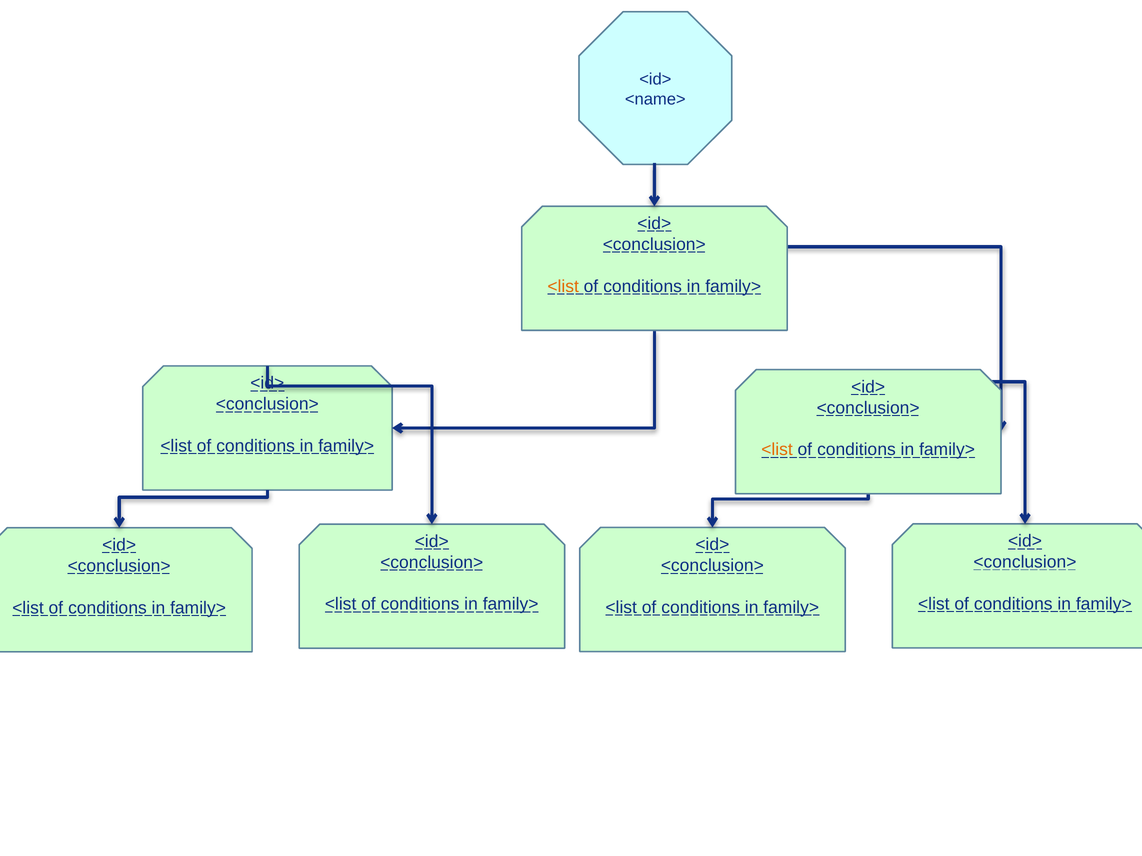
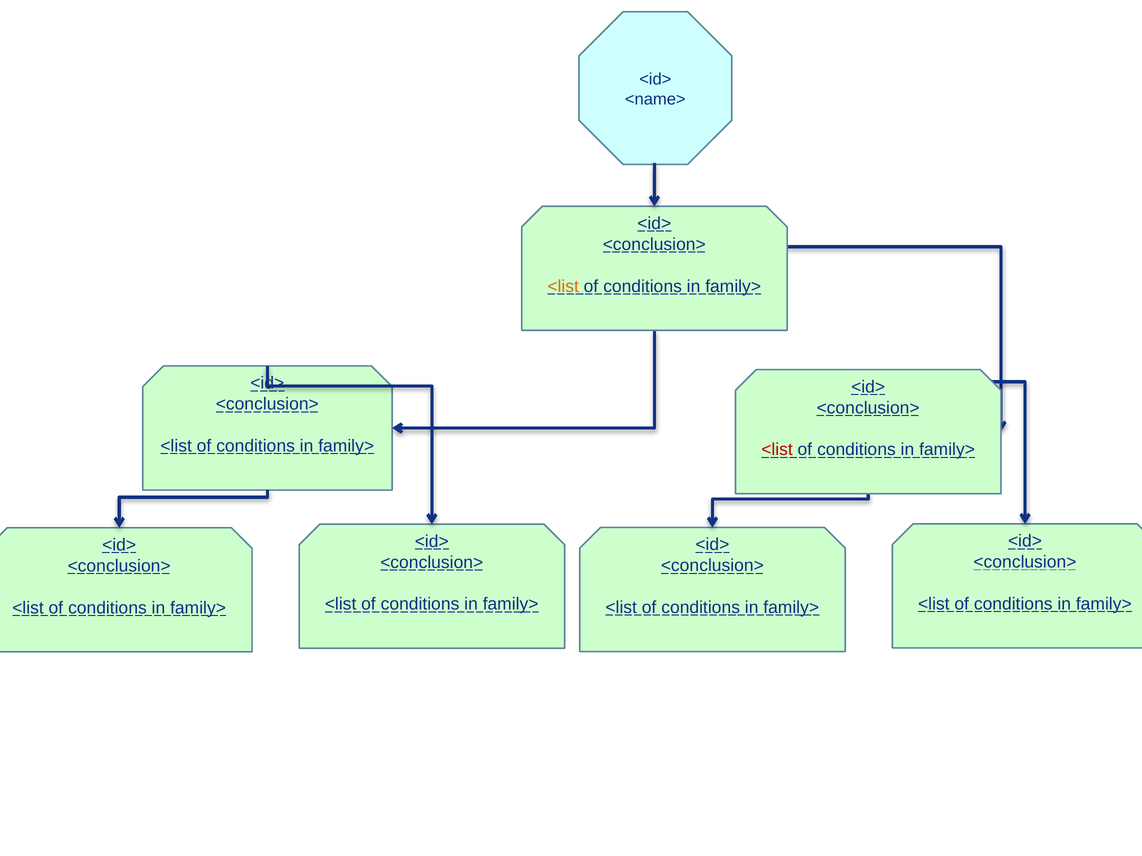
<list colour: orange -> red (777, 450)
